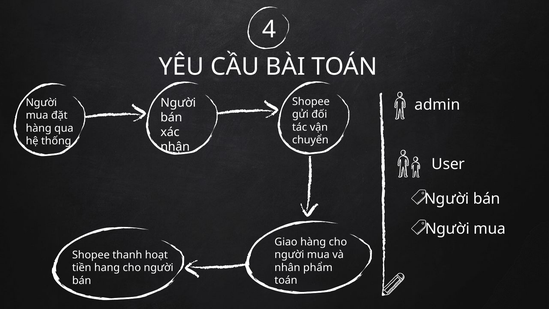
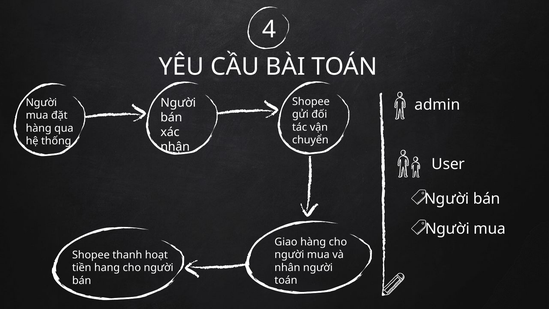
nhân phẩm: phẩm -> người (318, 267)
